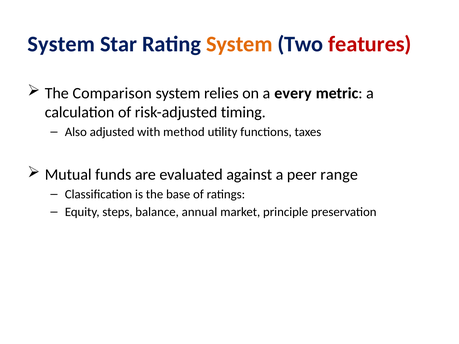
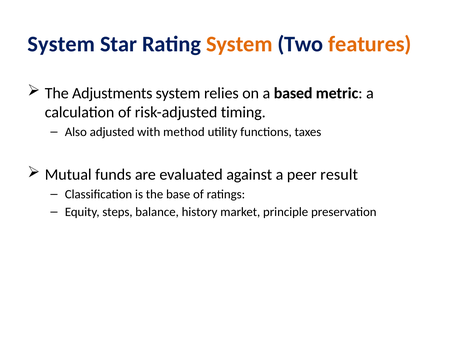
features colour: red -> orange (370, 44)
Comparison: Comparison -> Adjustments (112, 93)
every: every -> based (293, 93)
range: range -> result (339, 175)
annual: annual -> history (200, 212)
